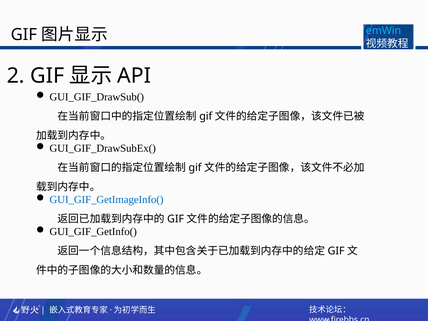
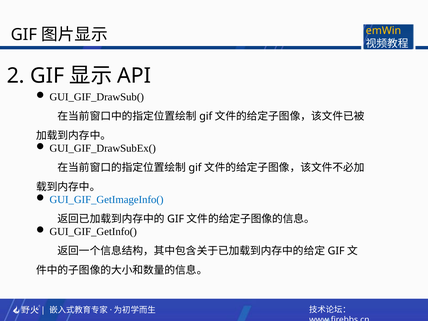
emWin colour: light blue -> yellow (383, 31)
